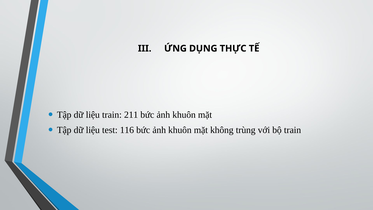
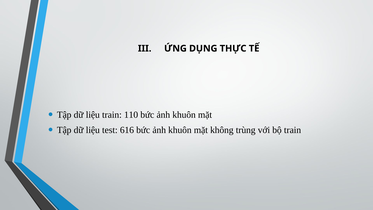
211: 211 -> 110 (131, 115)
116: 116 -> 616 (127, 130)
